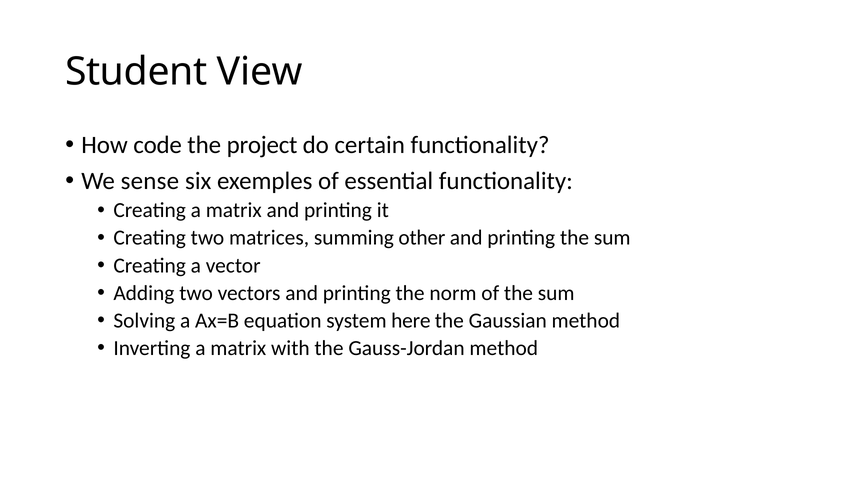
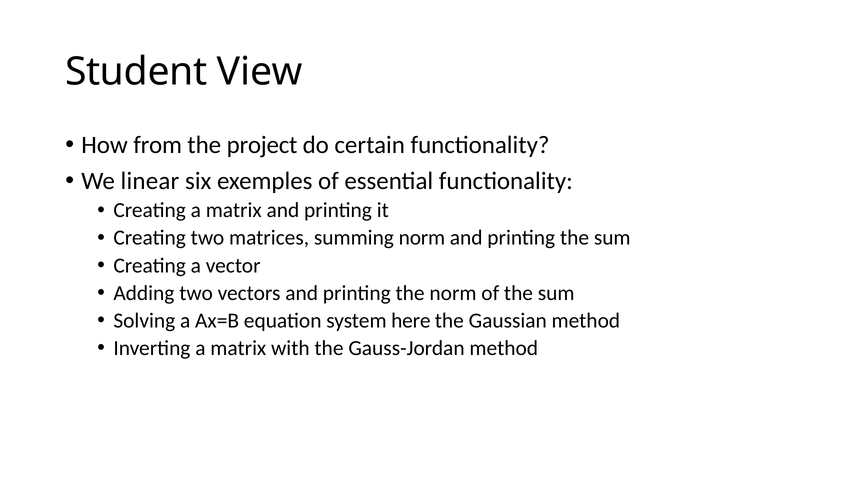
code: code -> from (158, 145)
sense: sense -> linear (150, 181)
summing other: other -> norm (422, 238)
